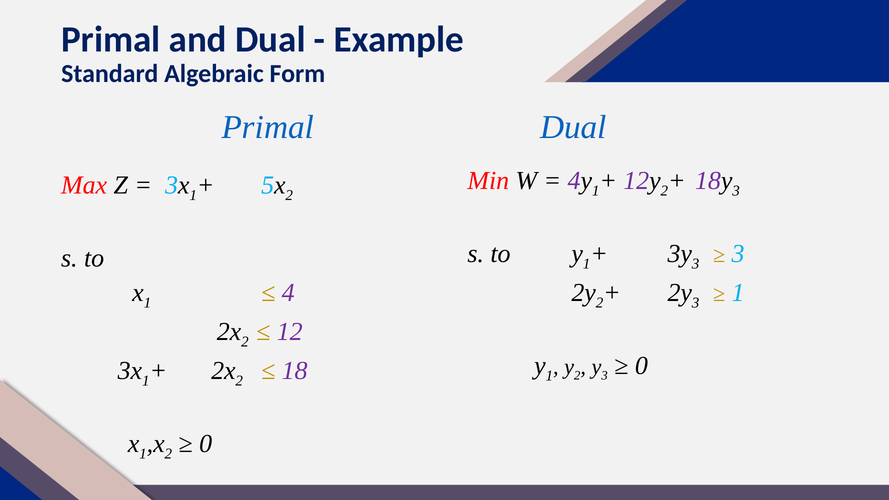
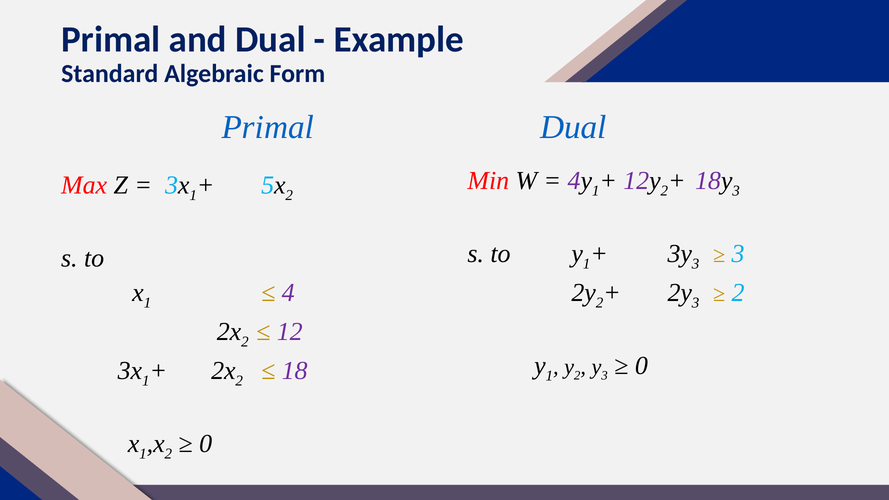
1: 1 -> 2 (738, 293)
